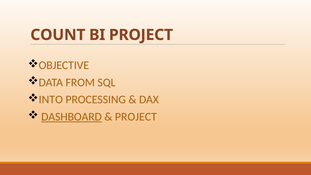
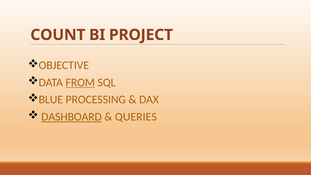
FROM underline: none -> present (80, 82)
INTO: INTO -> BLUE (51, 100)
PROJECT: PROJECT -> QUERIES (136, 117)
